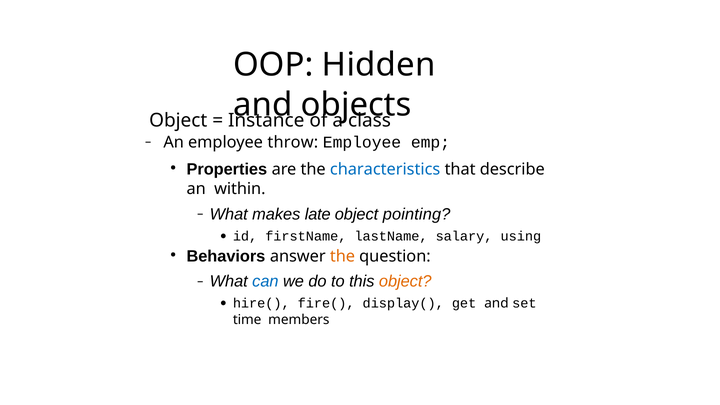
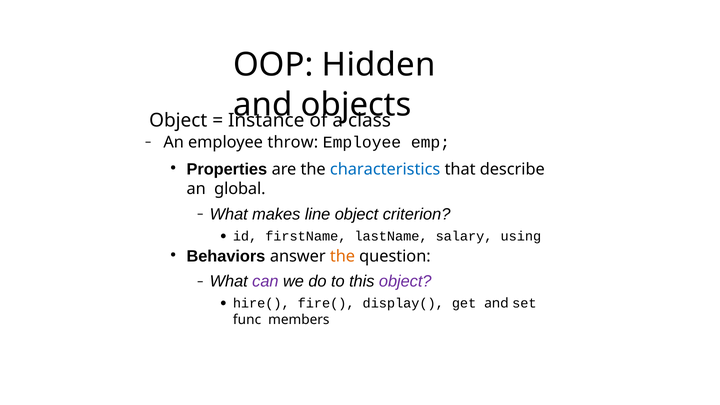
within: within -> global (240, 189)
late: late -> line (318, 214)
pointing: pointing -> criterion (417, 214)
can colour: blue -> purple (265, 282)
object colour: orange -> purple (405, 282)
time: time -> func (247, 320)
